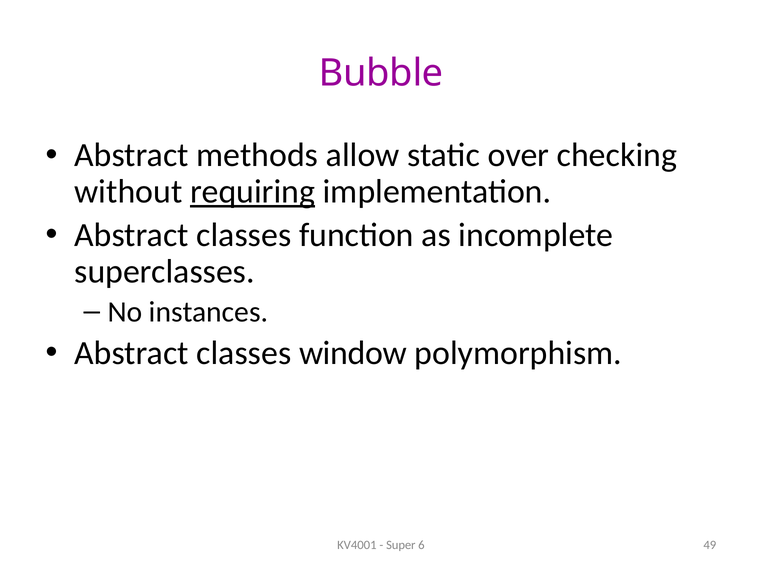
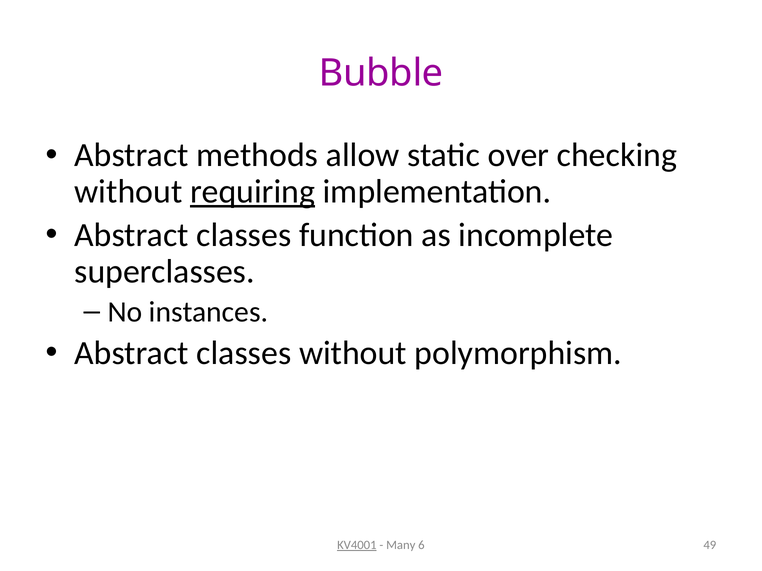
classes window: window -> without (353, 353)
KV4001 underline: none -> present (357, 546)
Super: Super -> Many (401, 546)
